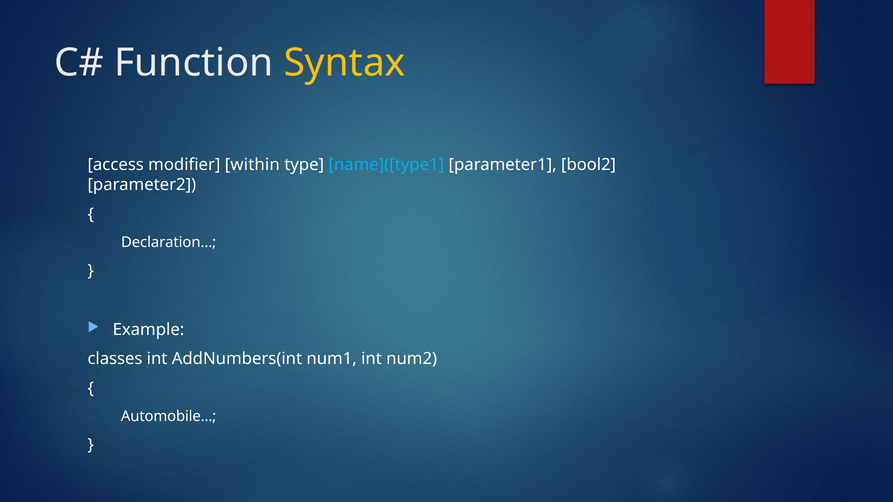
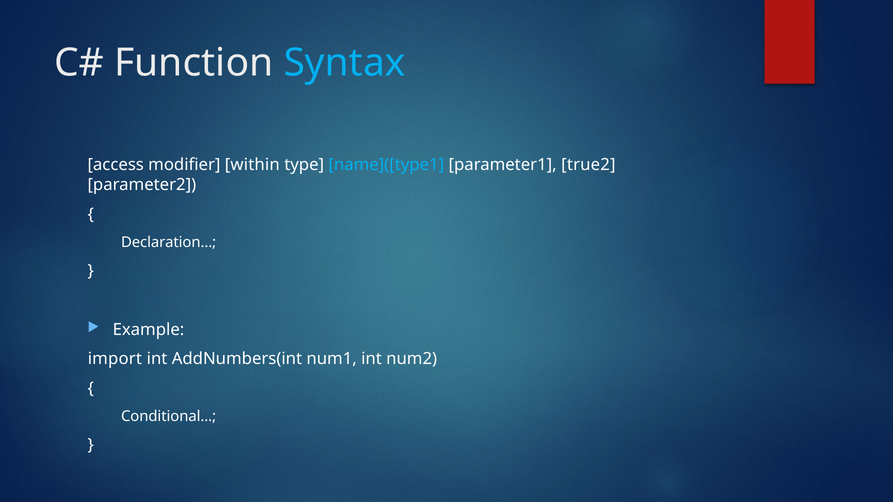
Syntax colour: yellow -> light blue (345, 63)
bool2: bool2 -> true2 (588, 165)
classes: classes -> import (115, 359)
Automobile…: Automobile… -> Conditional… (169, 417)
